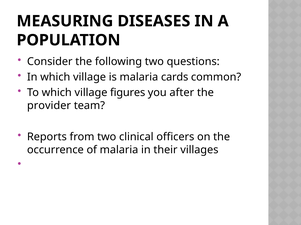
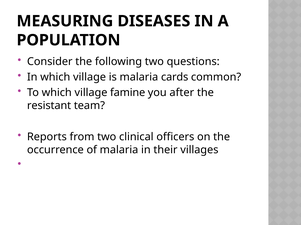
figures: figures -> famine (128, 93)
provider: provider -> resistant (49, 106)
